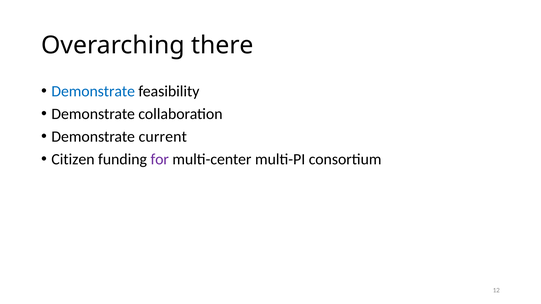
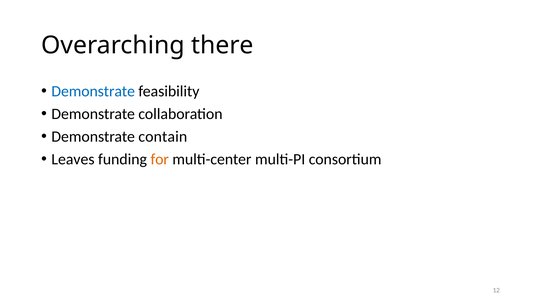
current: current -> contain (163, 137)
Citizen: Citizen -> Leaves (73, 160)
for colour: purple -> orange (160, 160)
